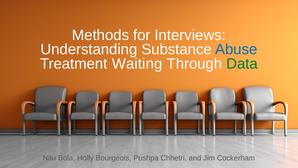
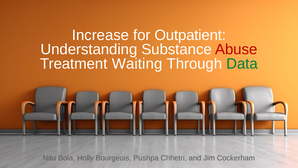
Methods: Methods -> Increase (101, 35)
Interviews: Interviews -> Outpatient (190, 35)
Abuse colour: blue -> red (236, 49)
